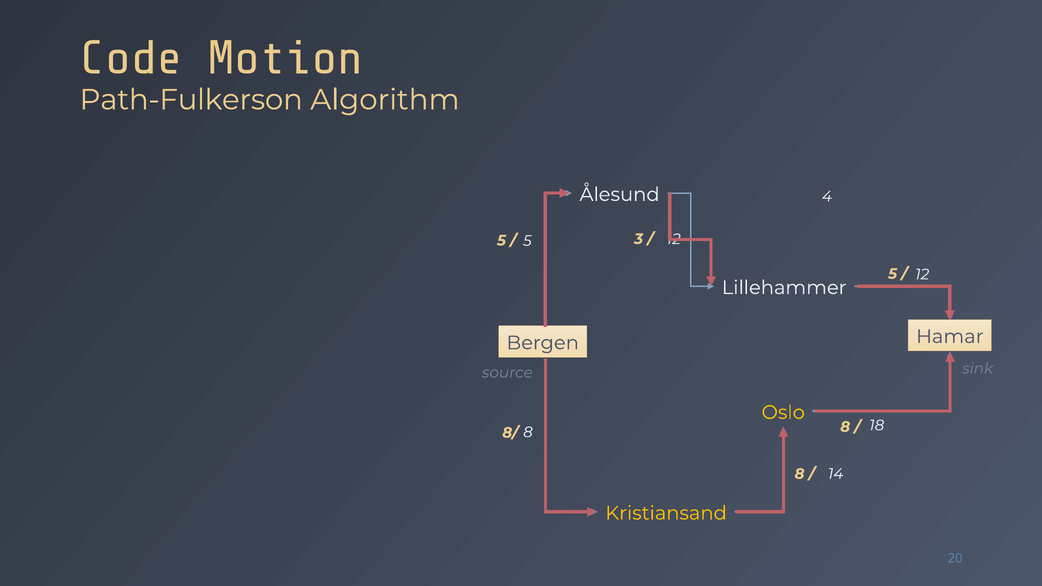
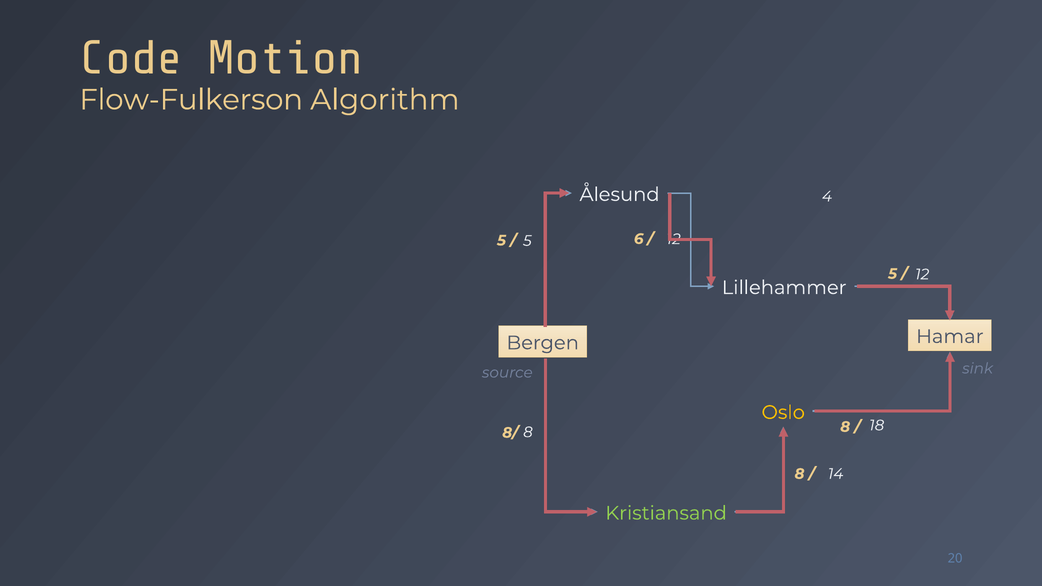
Path-Fulkerson: Path-Fulkerson -> Flow-Fulkerson (191, 100)
3: 3 -> 6 (639, 239)
Kristiansand colour: yellow -> light green (666, 513)
